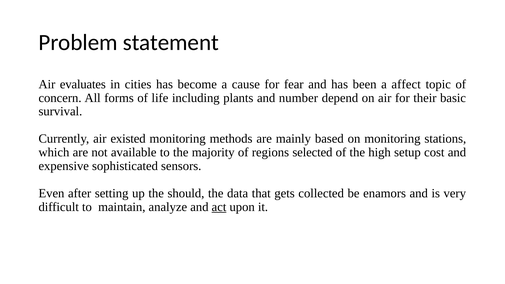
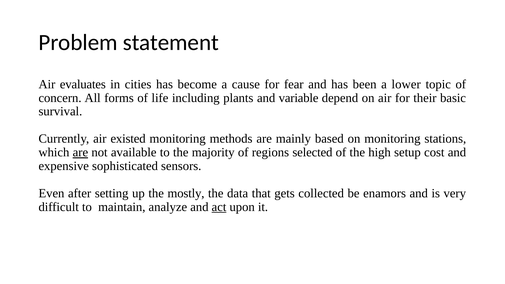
affect: affect -> lower (406, 84)
number: number -> variable (299, 98)
are underline: none -> present (80, 152)
should: should -> mostly (186, 193)
